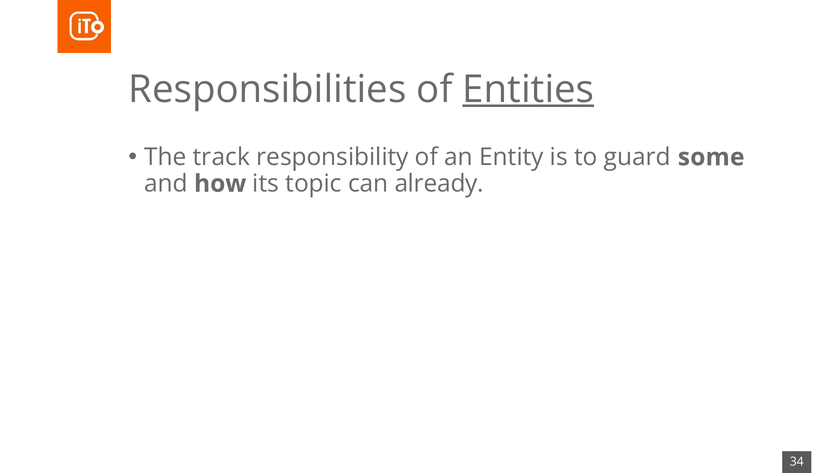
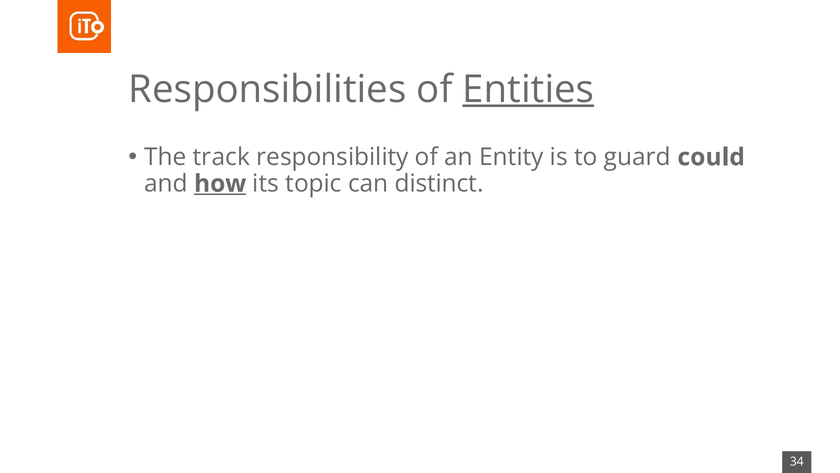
some: some -> could (711, 157)
how underline: none -> present (220, 183)
already: already -> distinct (439, 183)
